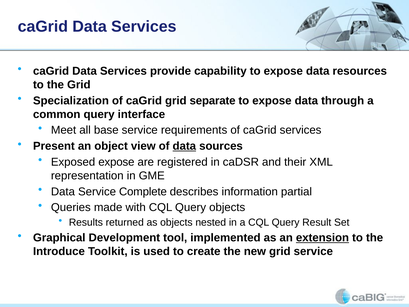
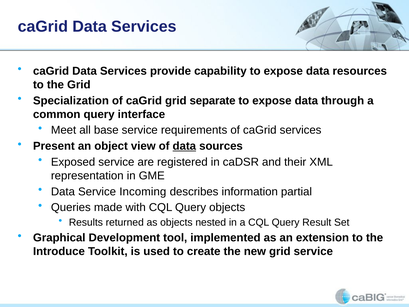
Exposed expose: expose -> service (116, 162)
Complete: Complete -> Incoming (143, 191)
extension underline: present -> none (322, 238)
